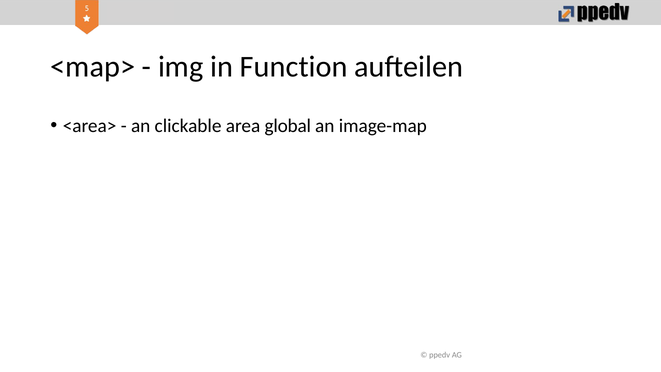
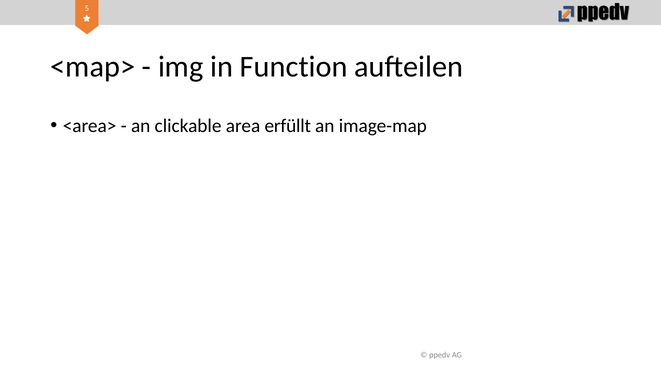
global: global -> erfüllt (288, 126)
